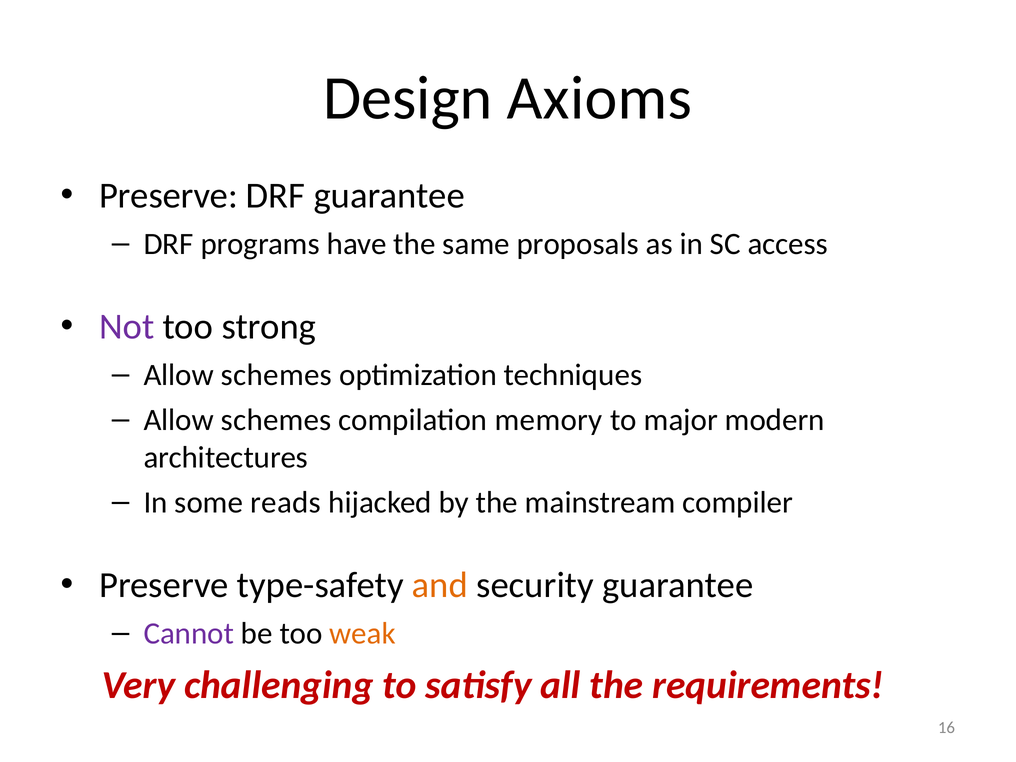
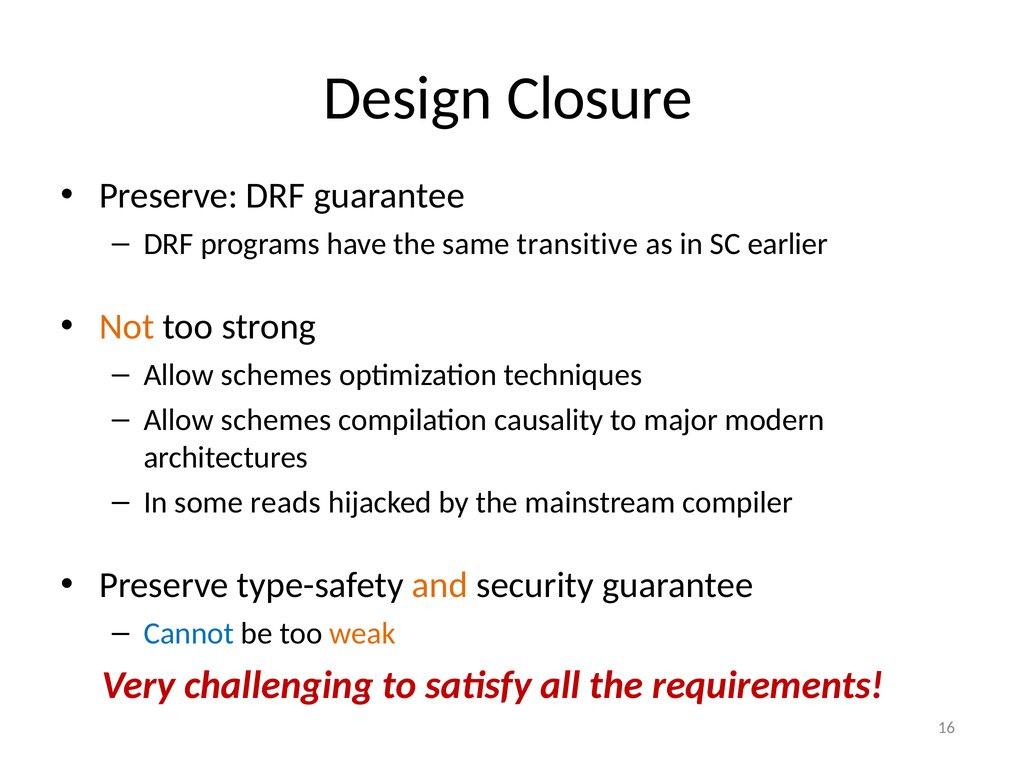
Axioms: Axioms -> Closure (600, 98)
proposals: proposals -> transitive (577, 244)
access: access -> earlier (788, 244)
Not colour: purple -> orange (127, 327)
memory: memory -> causality (549, 420)
Cannot colour: purple -> blue (189, 633)
